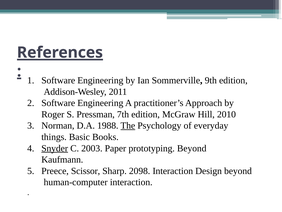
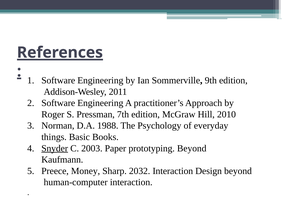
The underline: present -> none (128, 125)
Scissor: Scissor -> Money (86, 171)
2098: 2098 -> 2032 (140, 171)
